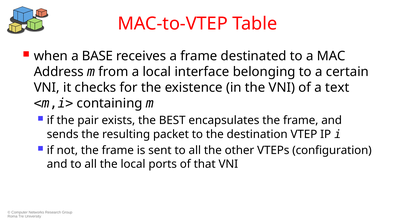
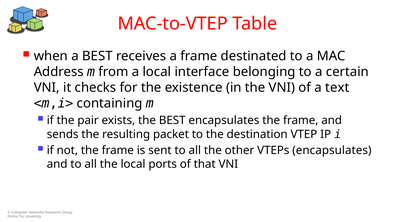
a BASE: BASE -> BEST (97, 56)
VTEPs configuration: configuration -> encapsulates (332, 150)
